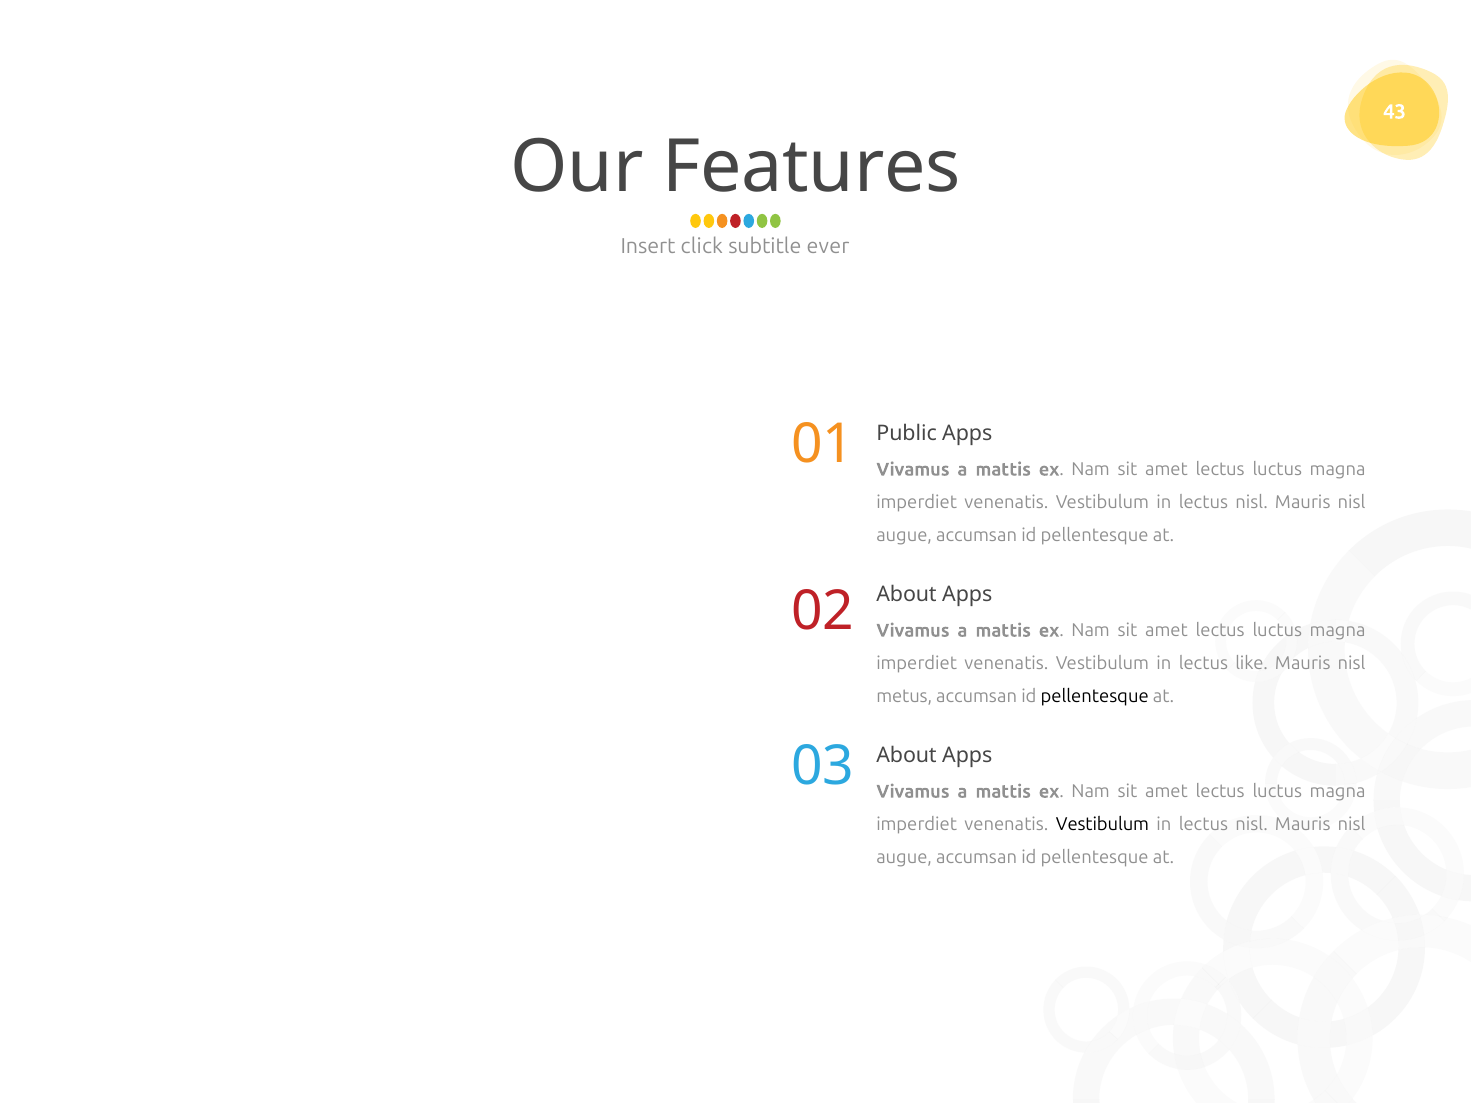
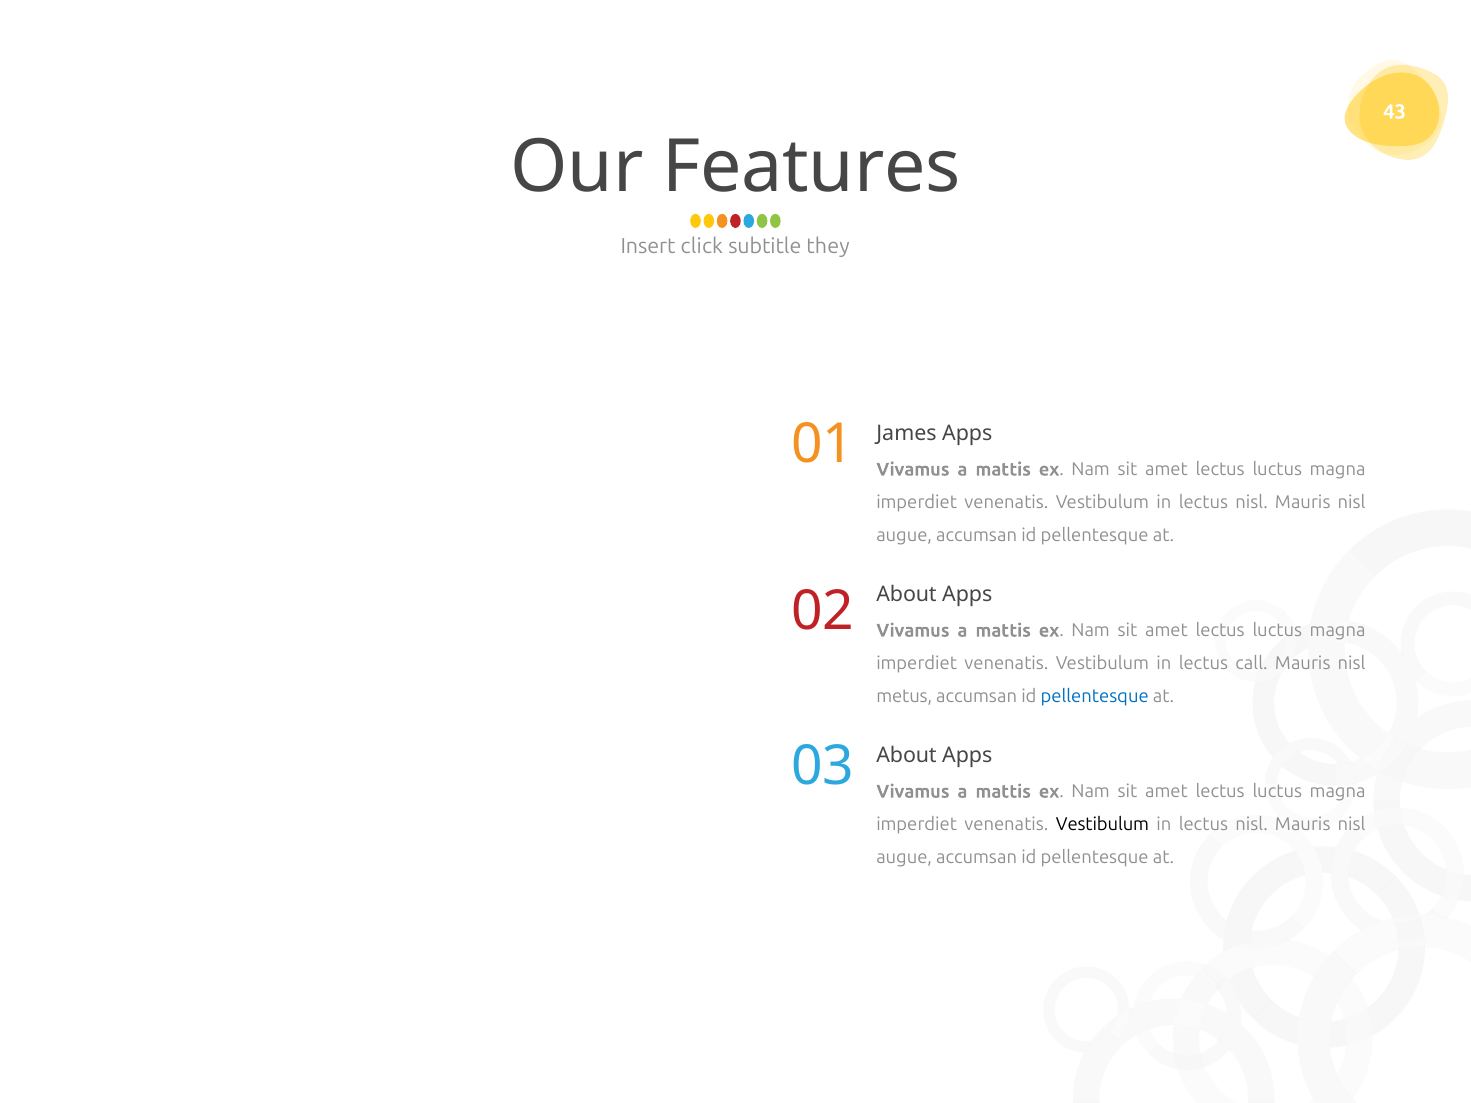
ever: ever -> they (828, 246)
Public: Public -> James (907, 434)
like: like -> call (1252, 664)
pellentesque colour: black -> blue (1095, 697)
